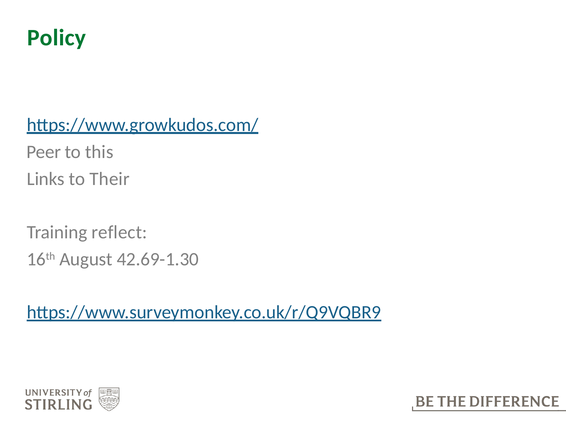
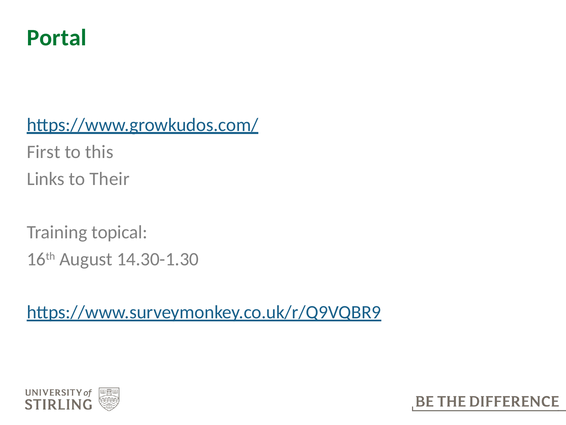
Policy: Policy -> Portal (57, 38)
Peer: Peer -> First (44, 152)
reflect: reflect -> topical (119, 232)
42.69-1.30: 42.69-1.30 -> 14.30-1.30 (158, 259)
